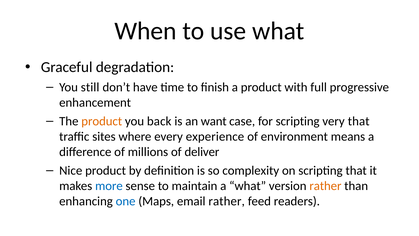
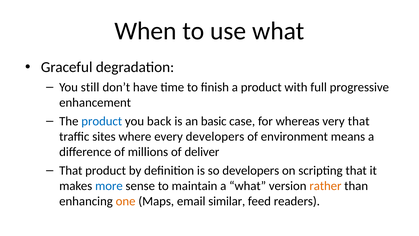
product colour: orange -> blue (102, 121)
want: want -> basic (214, 121)
for scripting: scripting -> whereas (298, 121)
every experience: experience -> developers (215, 136)
Nice: Nice -> That (71, 170)
so complexity: complexity -> developers (251, 170)
one colour: blue -> orange (126, 201)
email rather: rather -> similar (227, 201)
